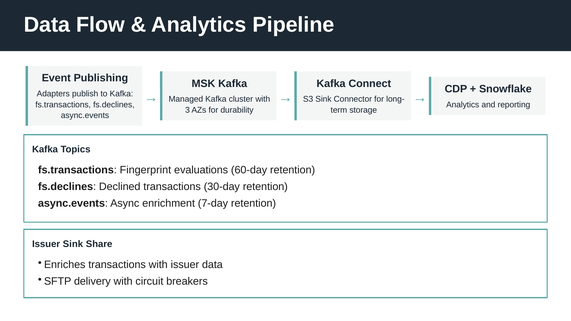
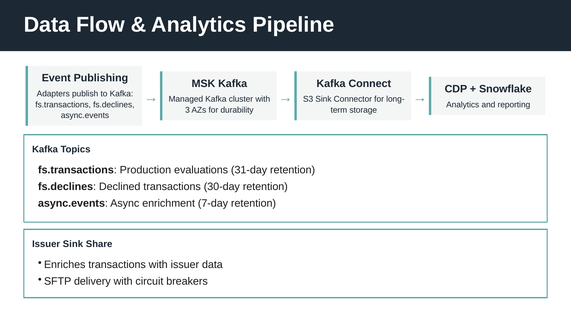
Fingerprint: Fingerprint -> Production (145, 170)
60-day: 60-day -> 31-day (249, 170)
